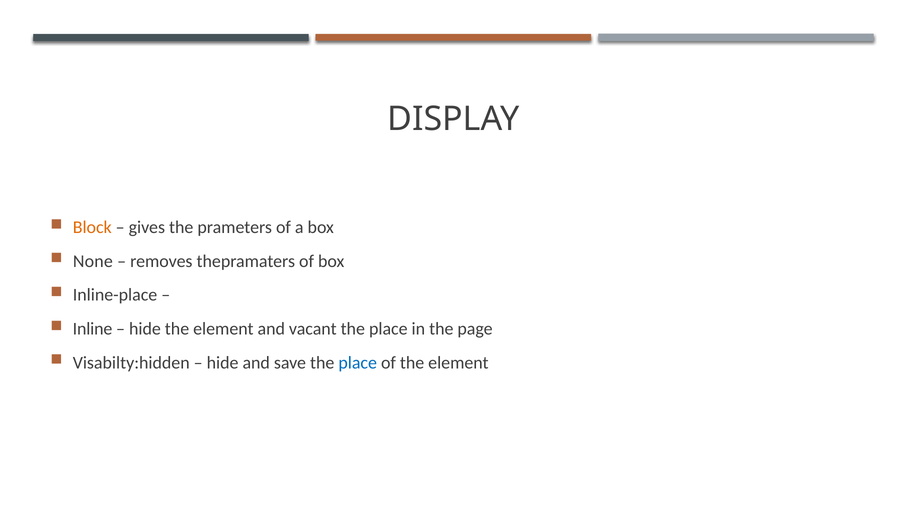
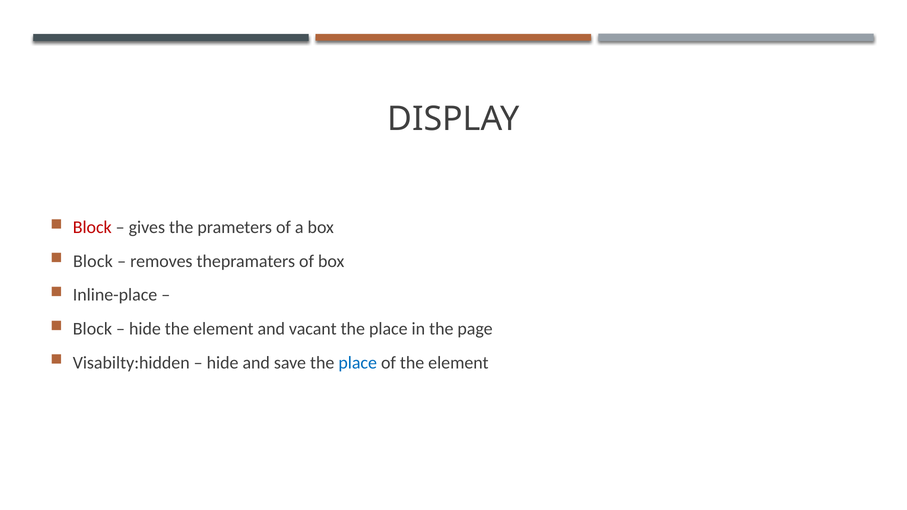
Block colour: orange -> red (92, 228)
None: None -> Block (93, 261)
Inline: Inline -> Block (92, 329)
